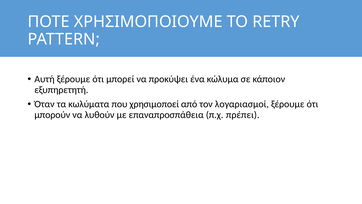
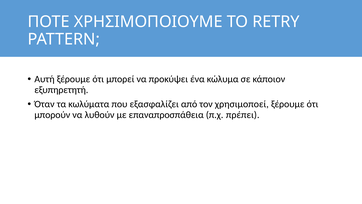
χρησιμοποεί: χρησιμοποεί -> εξασφαλίζει (154, 104)
λογαριασμοί: λογαριασμοί -> χρησιμοποεί (242, 104)
